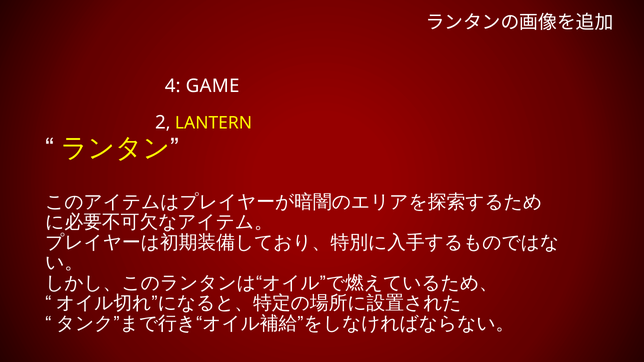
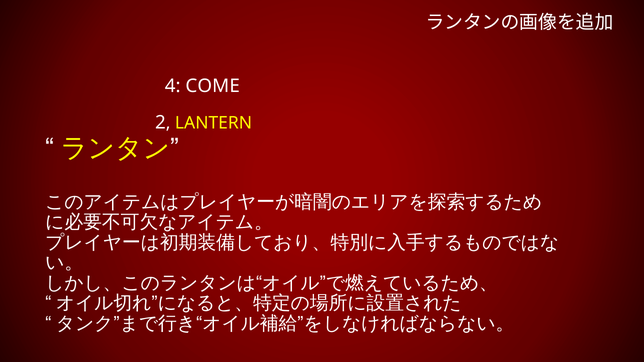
GAME: GAME -> COME (213, 86)
